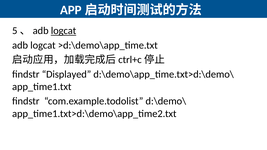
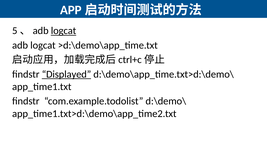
Displayed underline: none -> present (66, 74)
